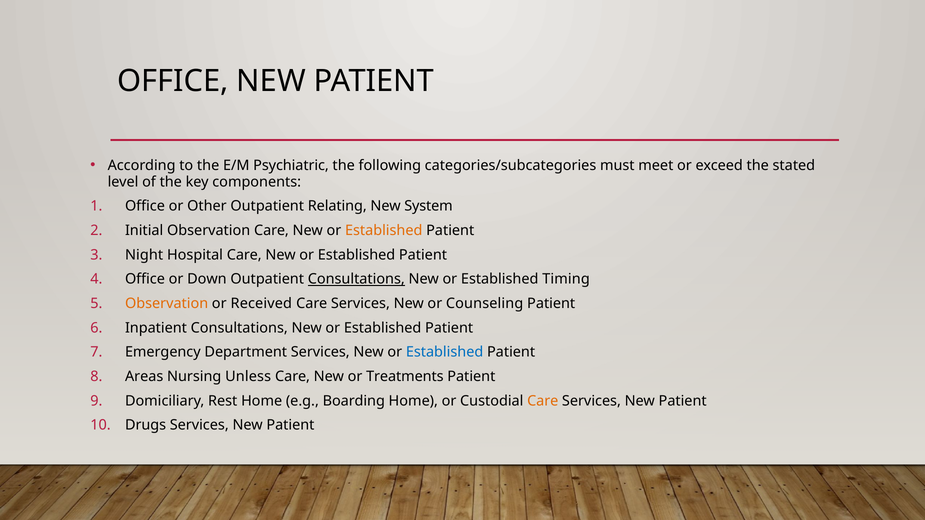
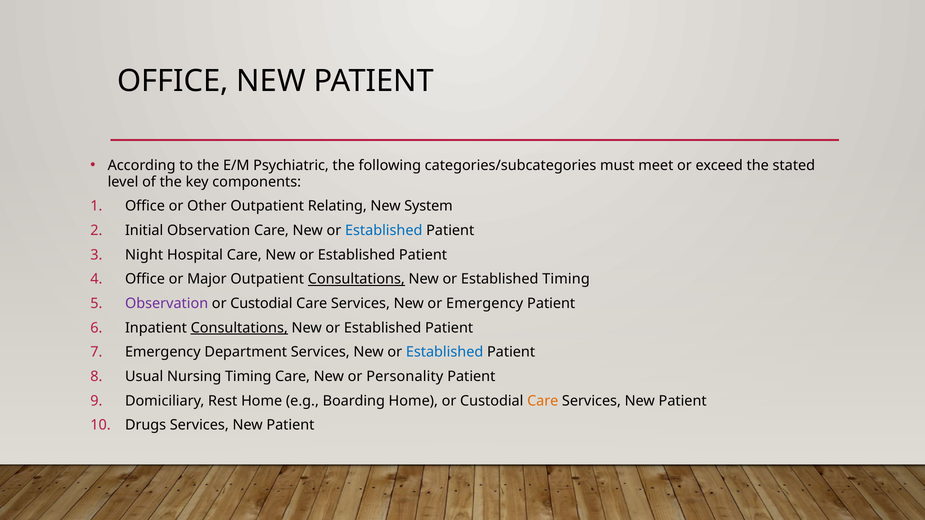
Established colour: orange -> blue (384, 231)
Down: Down -> Major (207, 279)
Observation colour: orange -> purple (167, 304)
Received: Received -> Custodial (261, 304)
or Counseling: Counseling -> Emergency (485, 304)
Consultations underline: none -> present (239, 328)
Areas: Areas -> Usual (144, 377)
Nursing Unless: Unless -> Timing (248, 377)
Treatments: Treatments -> Personality (405, 377)
